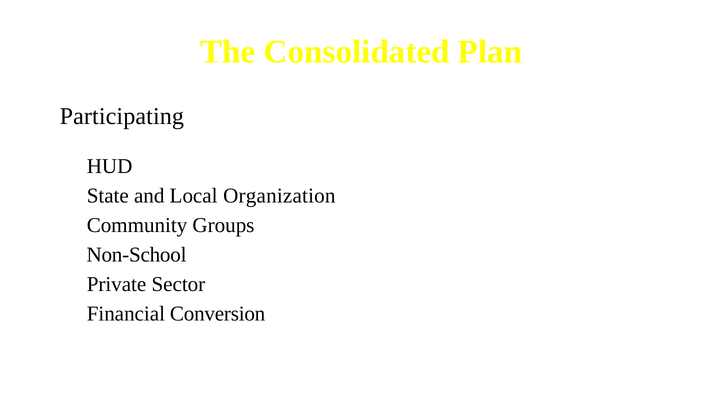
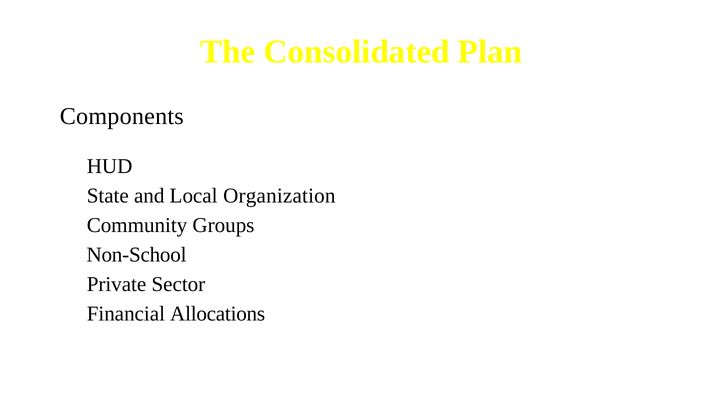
Participating: Participating -> Components (122, 116)
Conversion: Conversion -> Allocations (218, 314)
